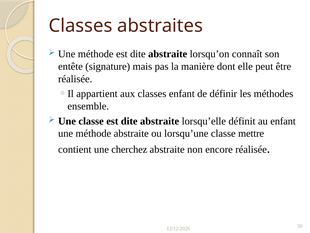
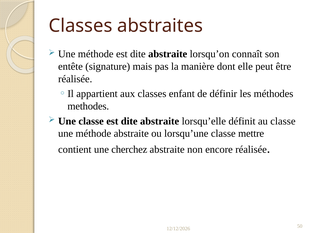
ensemble: ensemble -> methodes (88, 106)
au enfant: enfant -> classe (283, 121)
